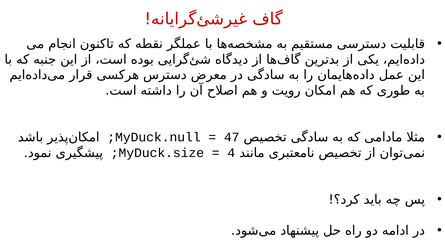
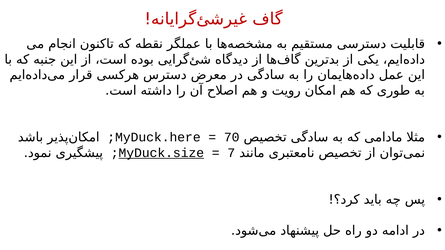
MyDuck.null: MyDuck.null -> MyDuck.here (158, 137)
47: 47 -> 70 (232, 137)
MyDuck.size underline: none -> present (161, 153)
4: 4 -> 7 (231, 153)
